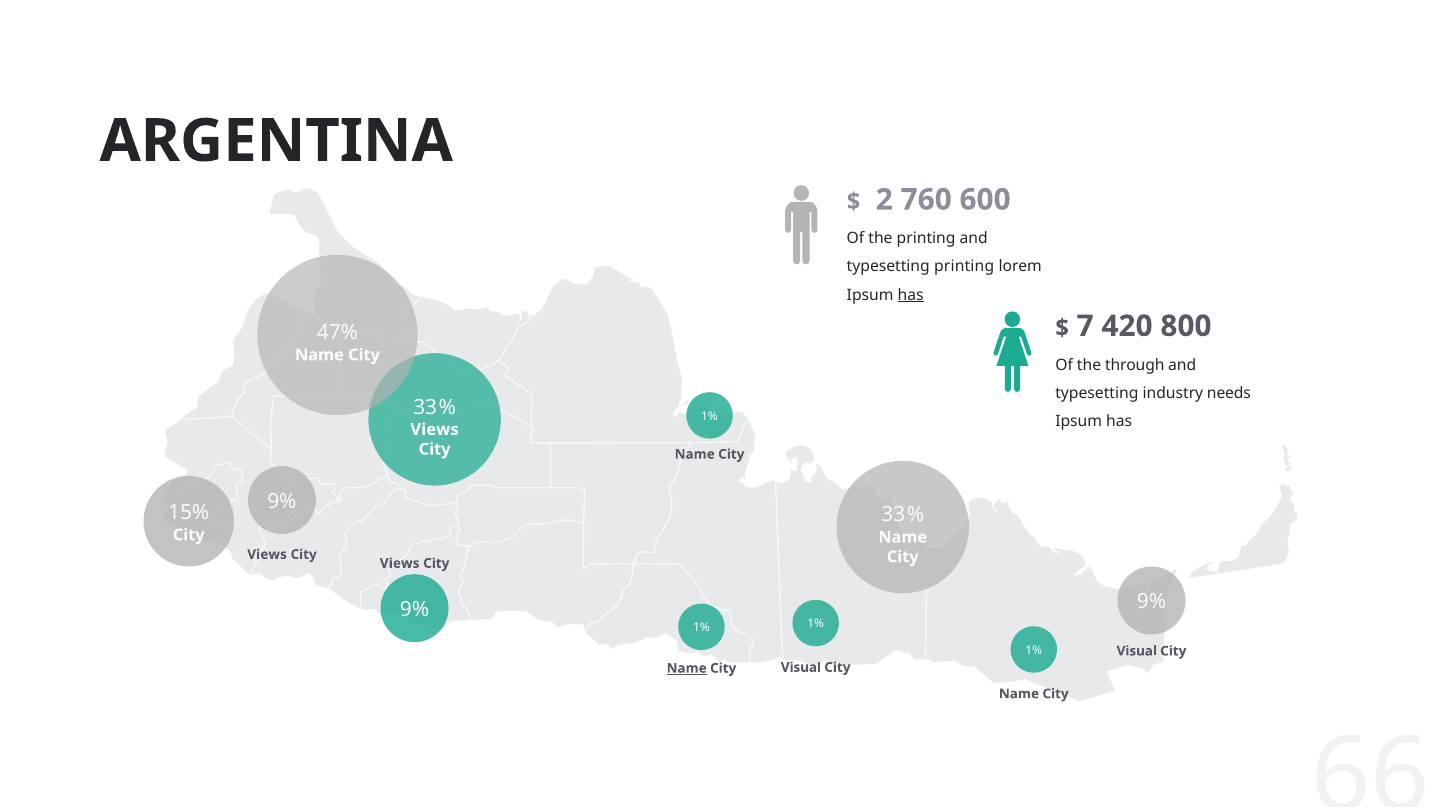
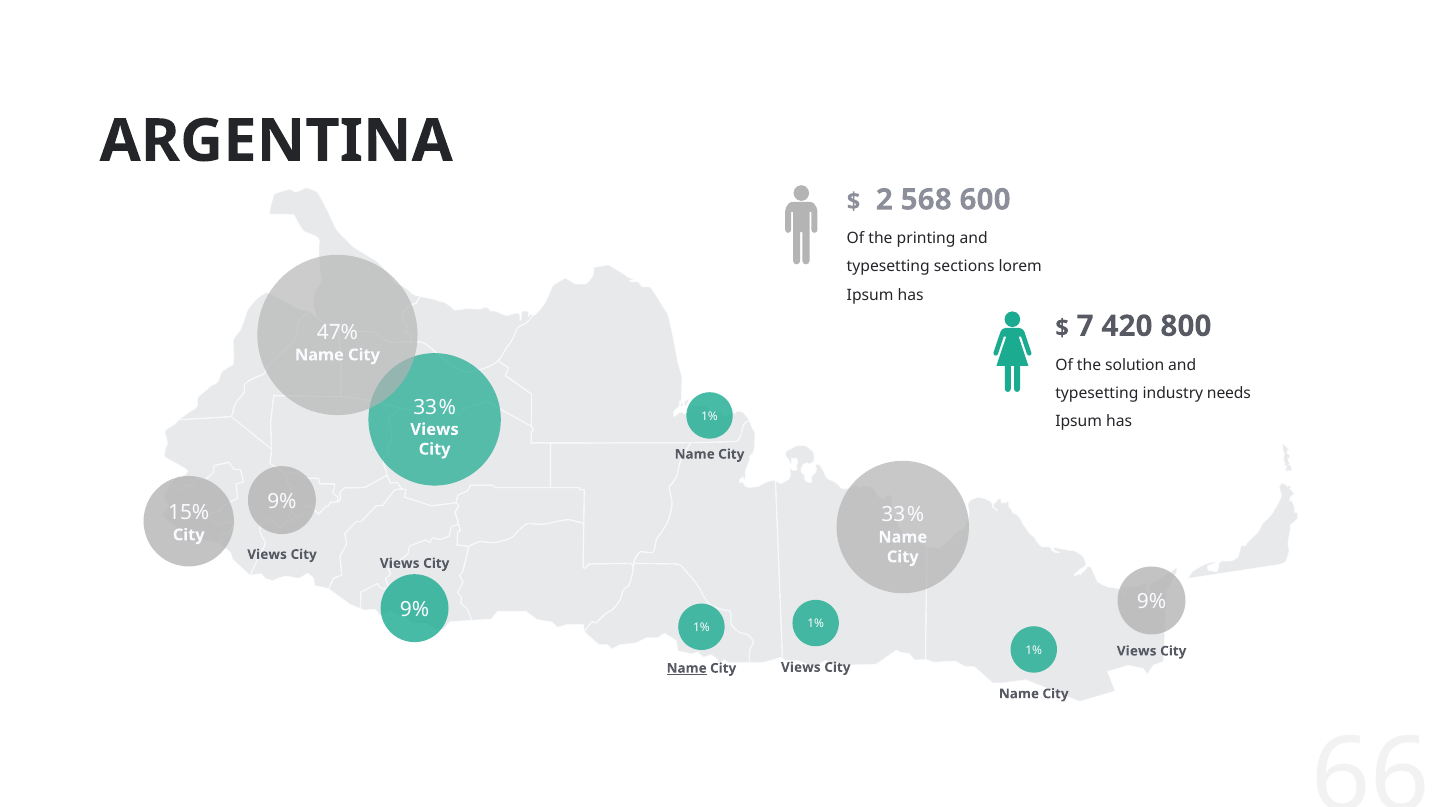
760: 760 -> 568 (926, 200)
typesetting printing: printing -> sections (964, 267)
has underline: present -> none (911, 295)
through: through -> solution (1135, 365)
Visual: Visual -> Views (1137, 651)
Visual: Visual -> Views (801, 667)
